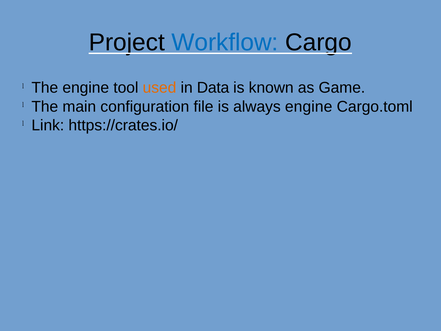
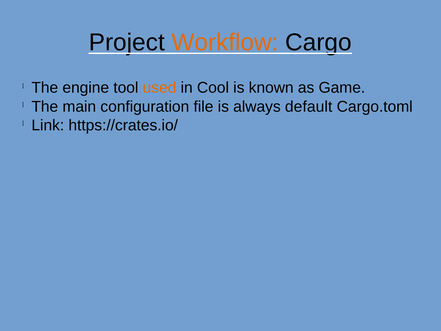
Workflow colour: blue -> orange (225, 43)
Data: Data -> Cool (213, 88)
always engine: engine -> default (309, 106)
